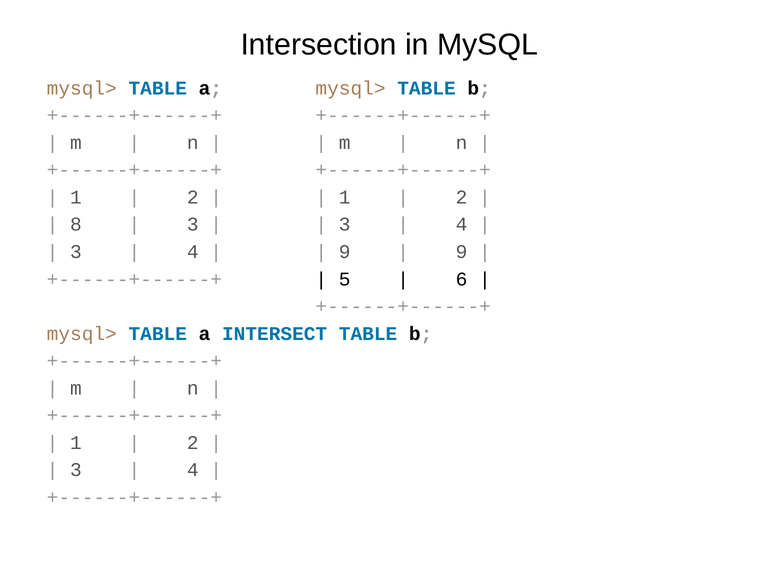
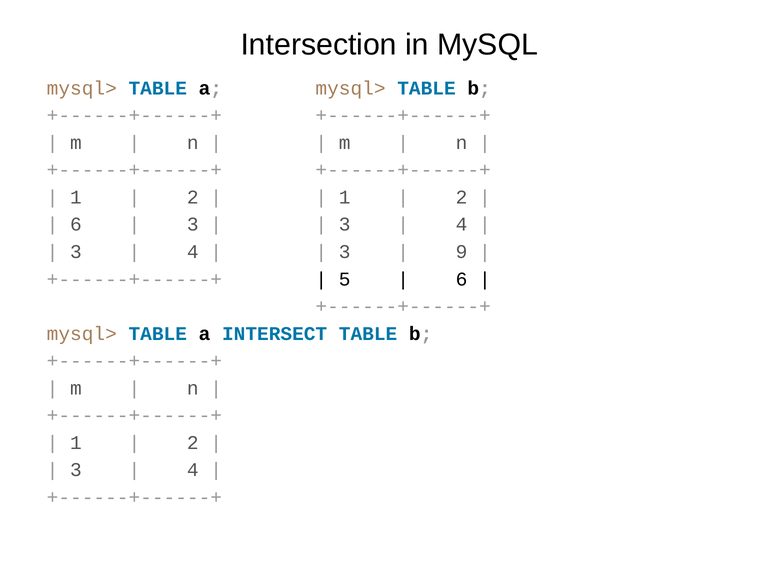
8: 8 -> 6 (76, 225)
9: 9 -> 3 (345, 252)
